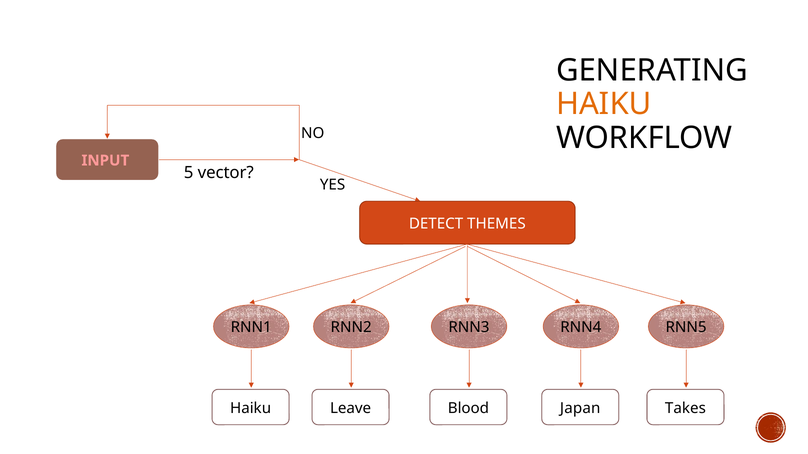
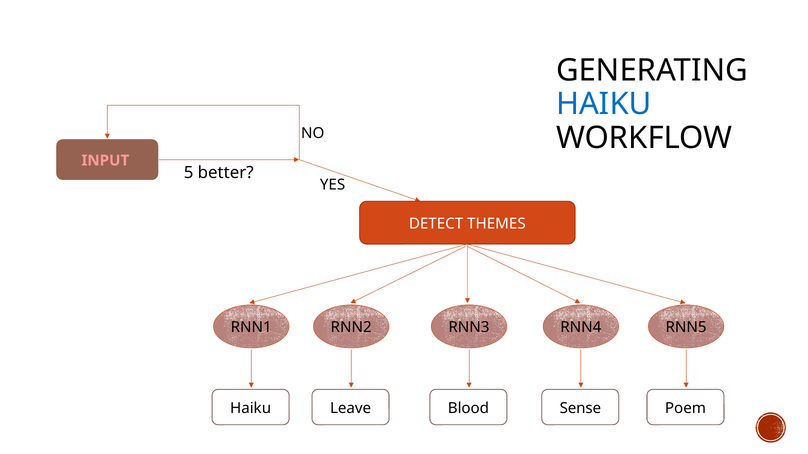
HAIKU colour: orange -> blue (604, 104)
vector: vector -> better (226, 173)
Japan: Japan -> Sense (580, 409)
Takes: Takes -> Poem (685, 409)
